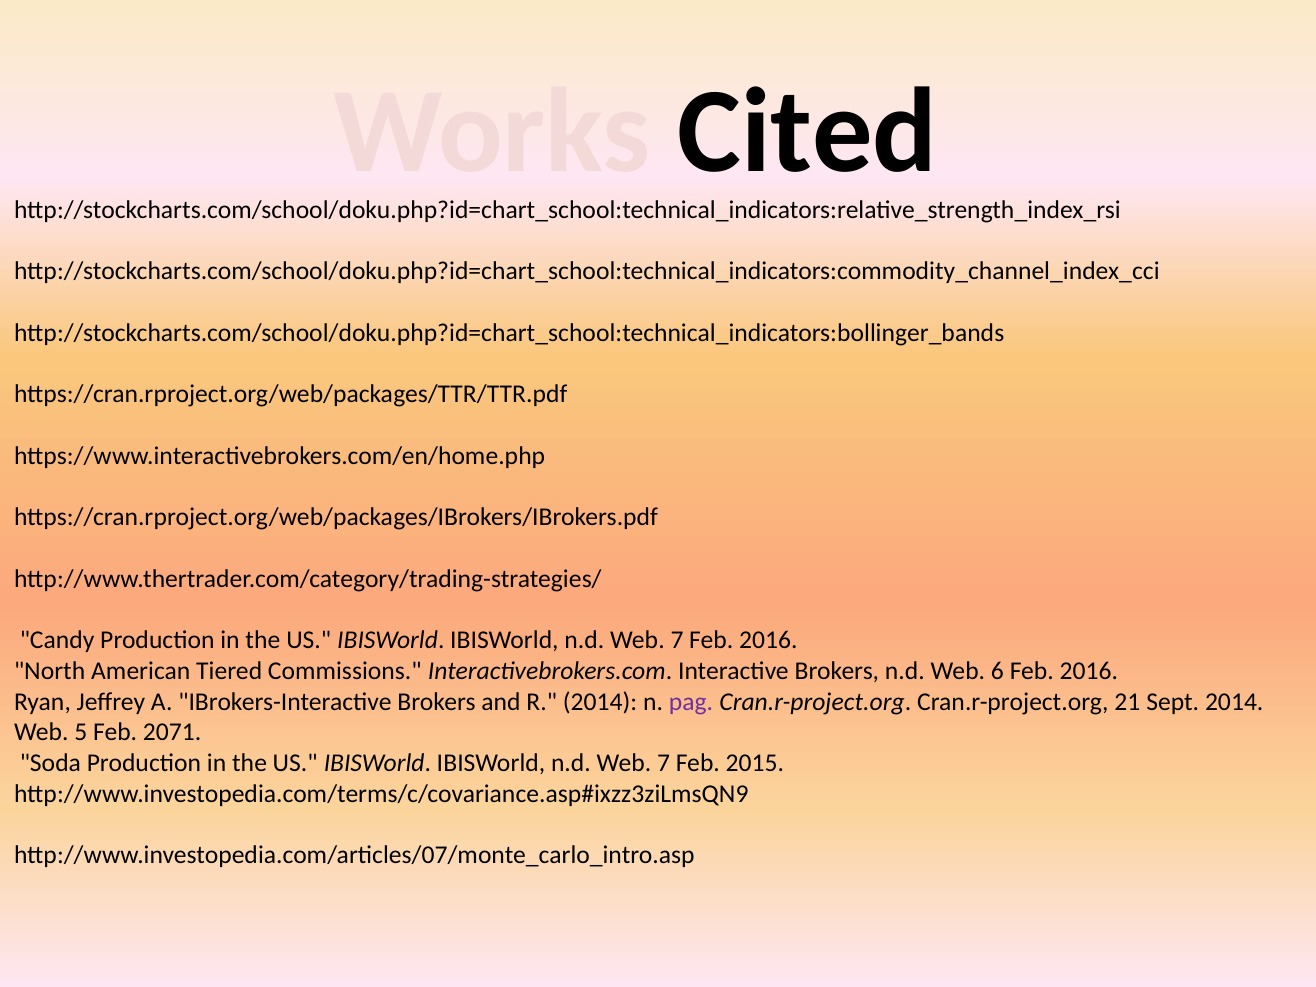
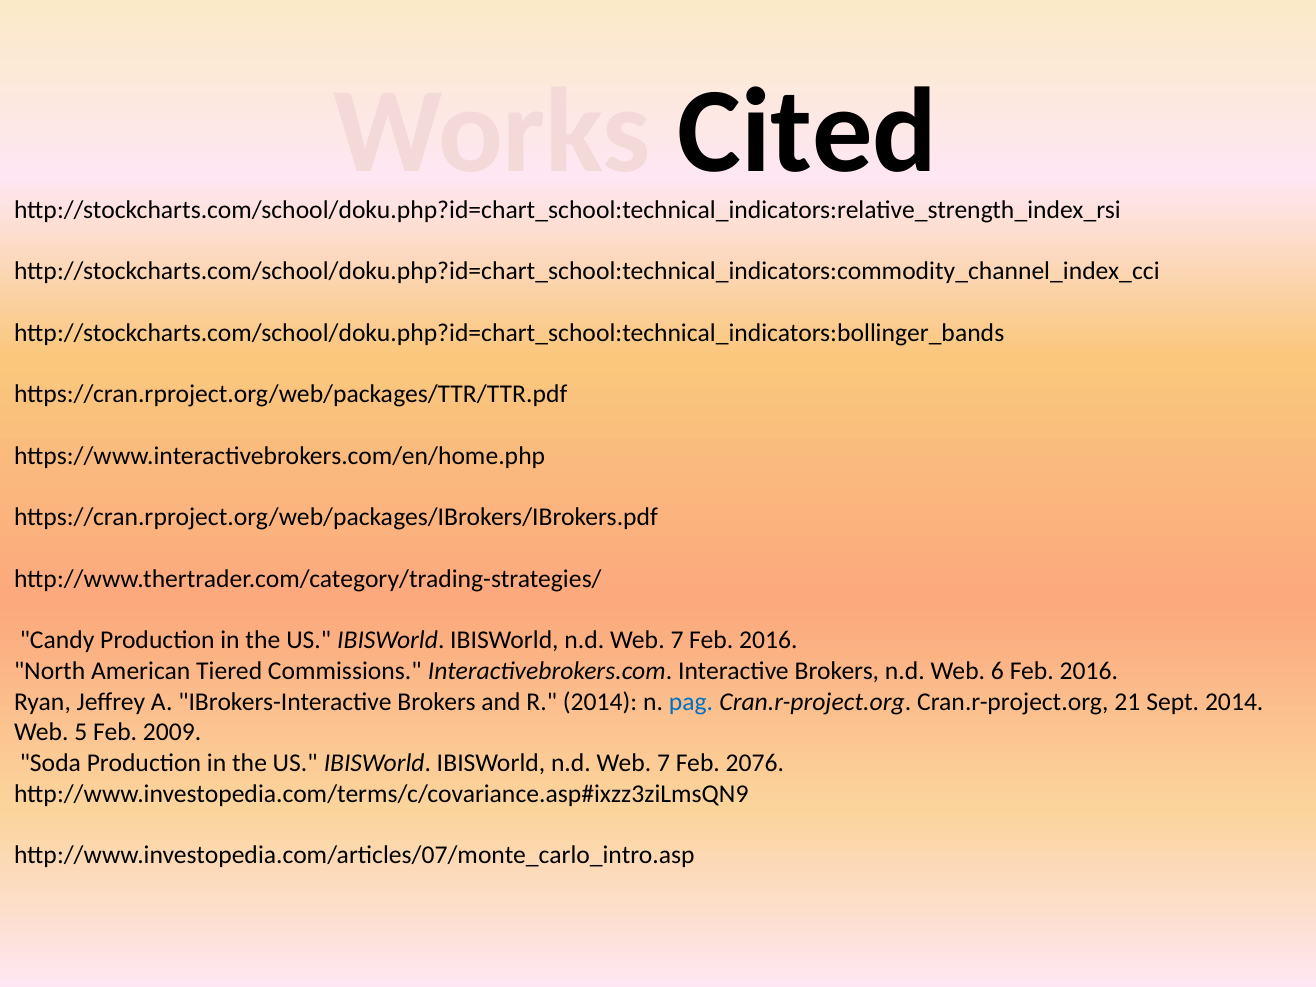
pag colour: purple -> blue (691, 702)
2071: 2071 -> 2009 (172, 732)
2015: 2015 -> 2076 (755, 763)
